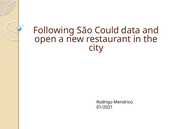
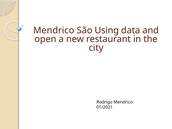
Following: Following -> Mendrico (54, 30)
Could: Could -> Using (107, 30)
